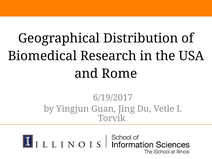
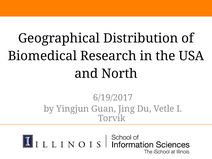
Rome: Rome -> North (119, 74)
